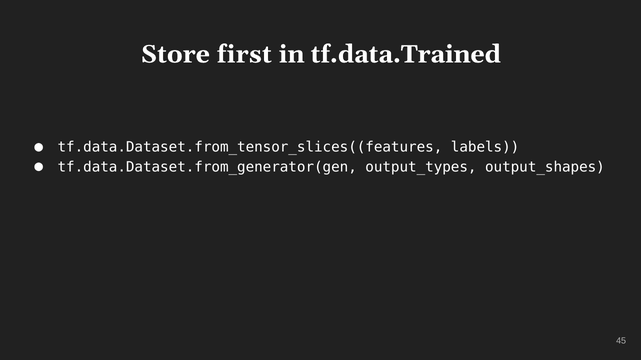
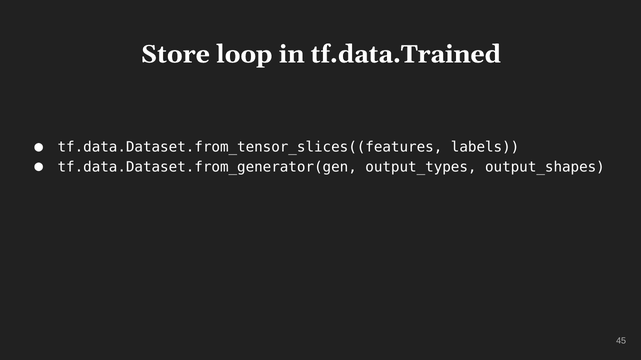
first: first -> loop (244, 54)
